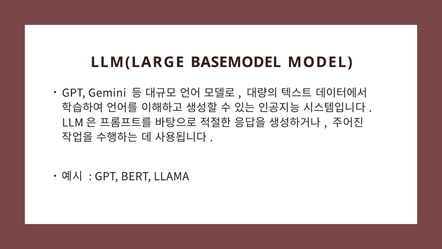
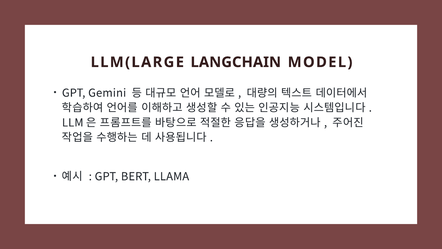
BASEMODEL: BASEMODEL -> LANGCHAIN (236, 62)
